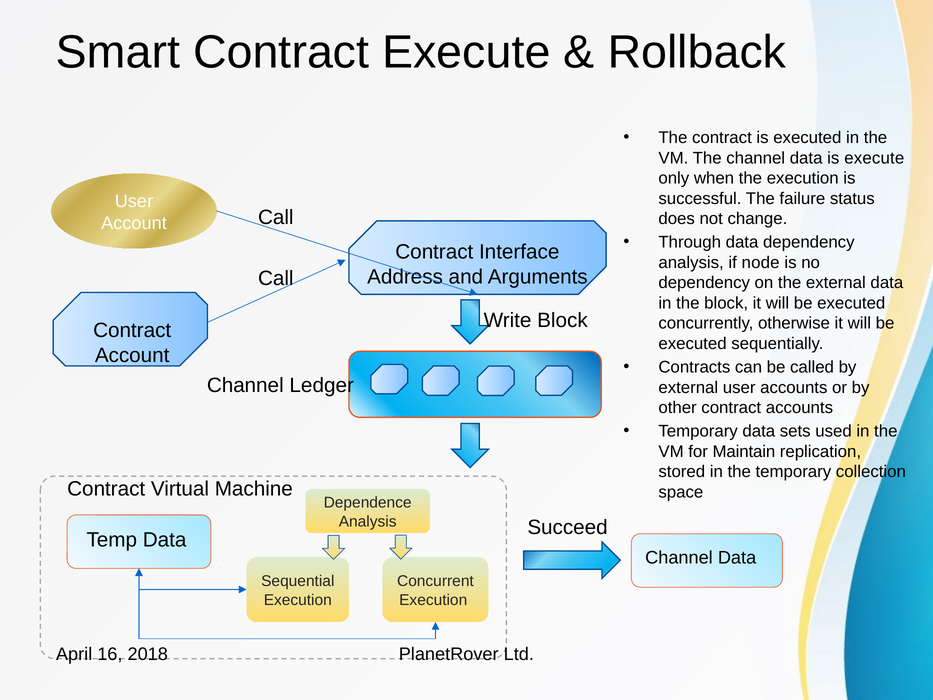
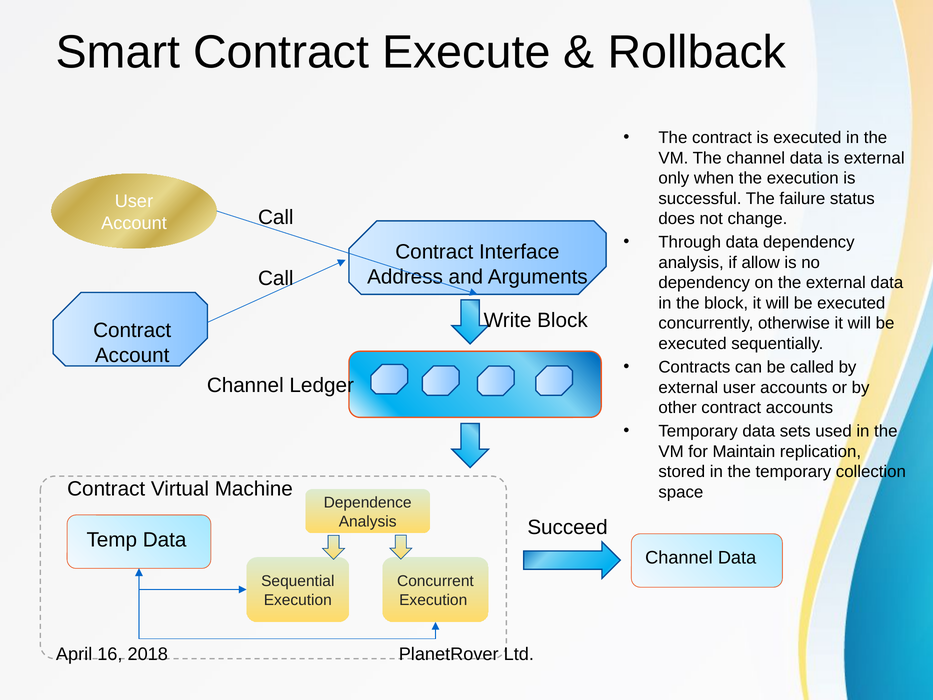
is execute: execute -> external (874, 158)
node: node -> allow (761, 263)
